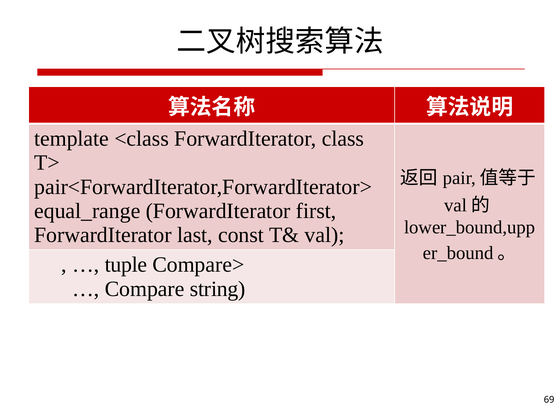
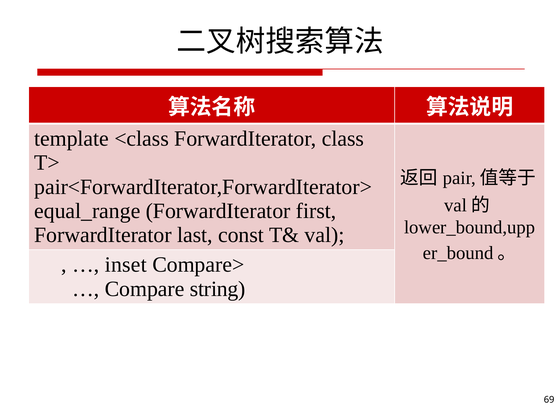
tuple: tuple -> inset (126, 265)
